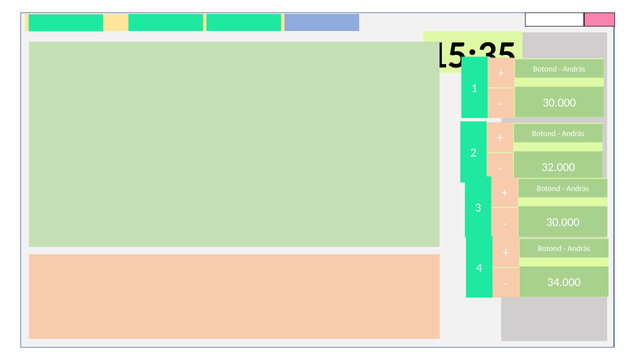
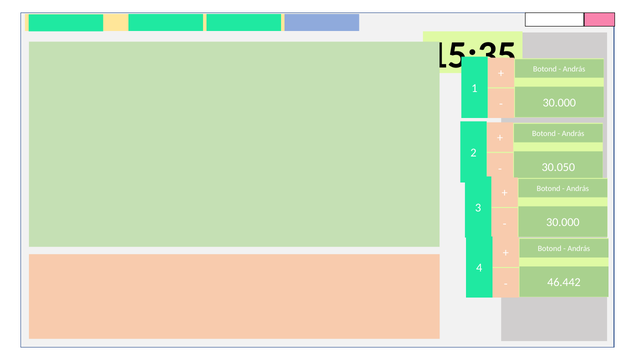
32.000: 32.000 -> 30.050 (558, 167)
34.000: 34.000 -> 46.442 (564, 282)
